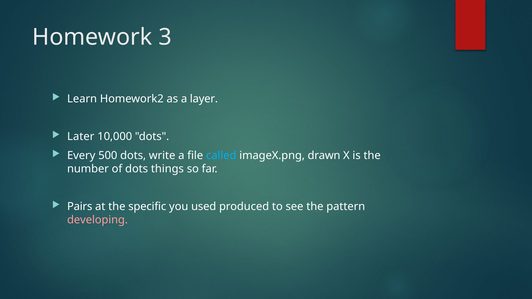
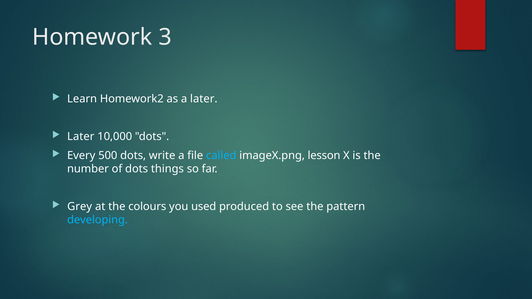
a layer: layer -> later (204, 99)
drawn: drawn -> lesson (324, 156)
Pairs: Pairs -> Grey (80, 207)
specific: specific -> colours (147, 207)
developing colour: pink -> light blue (97, 220)
